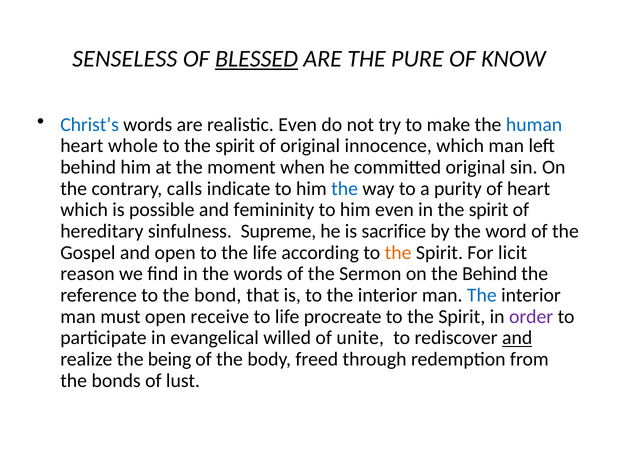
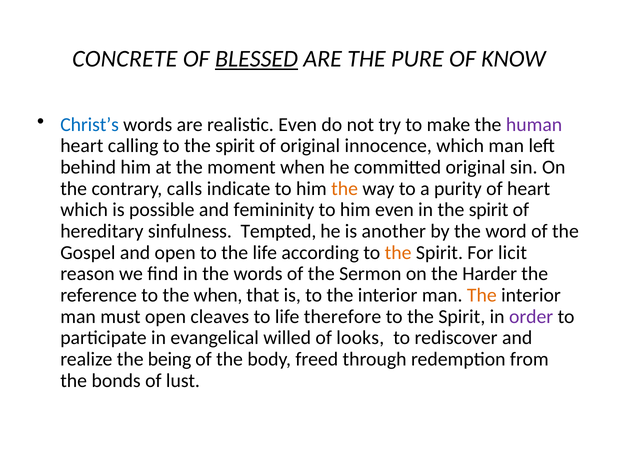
SENSELESS: SENSELESS -> CONCRETE (125, 59)
human colour: blue -> purple (534, 124)
whole: whole -> calling (133, 146)
the colour: blue -> orange (345, 188)
Supreme: Supreme -> Tempted (278, 231)
sacrifice: sacrifice -> another (394, 231)
the Behind: Behind -> Harder (490, 274)
the bond: bond -> when (218, 295)
The colour: blue -> orange (482, 295)
receive: receive -> cleaves (220, 316)
procreate: procreate -> therefore (343, 316)
unite: unite -> looks (360, 338)
and underline: present -> none (517, 338)
